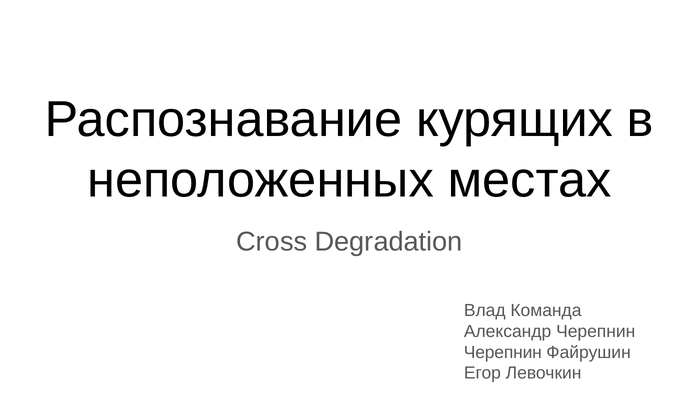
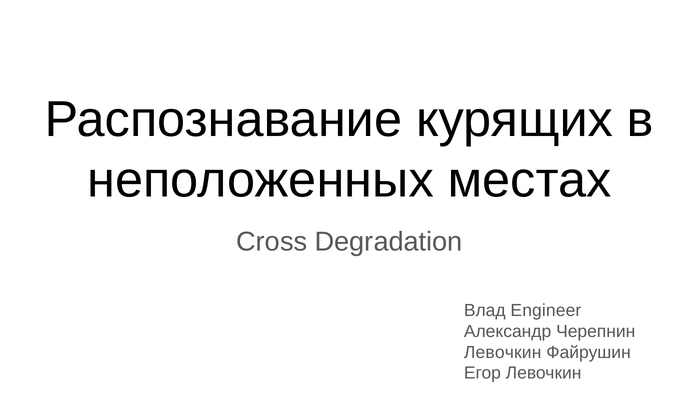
Команда: Команда -> Engineer (546, 311)
Черепнин: Черепнин -> Левочкин (503, 352)
